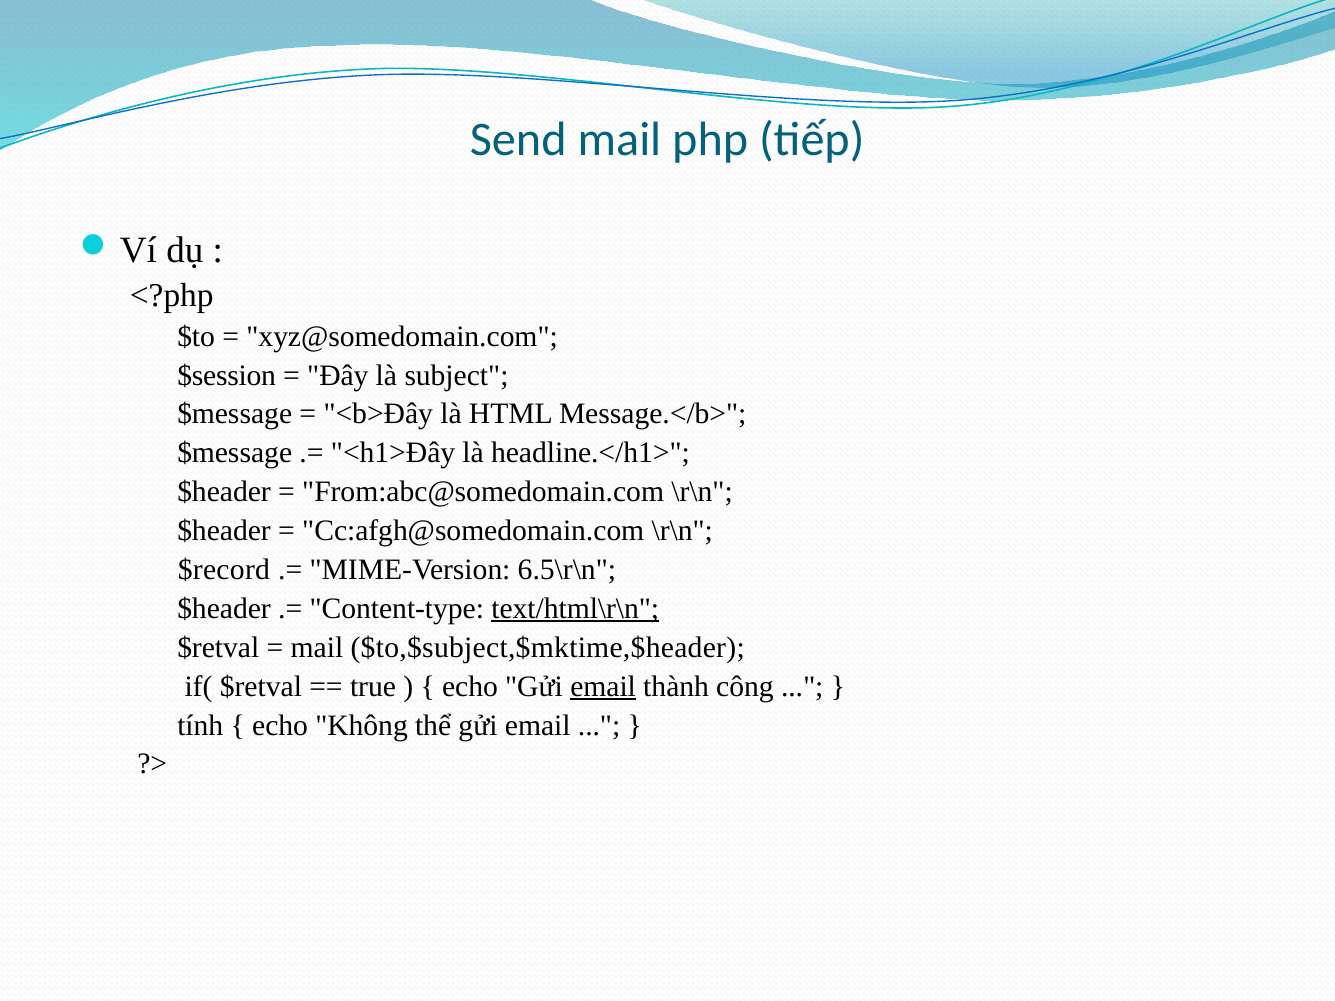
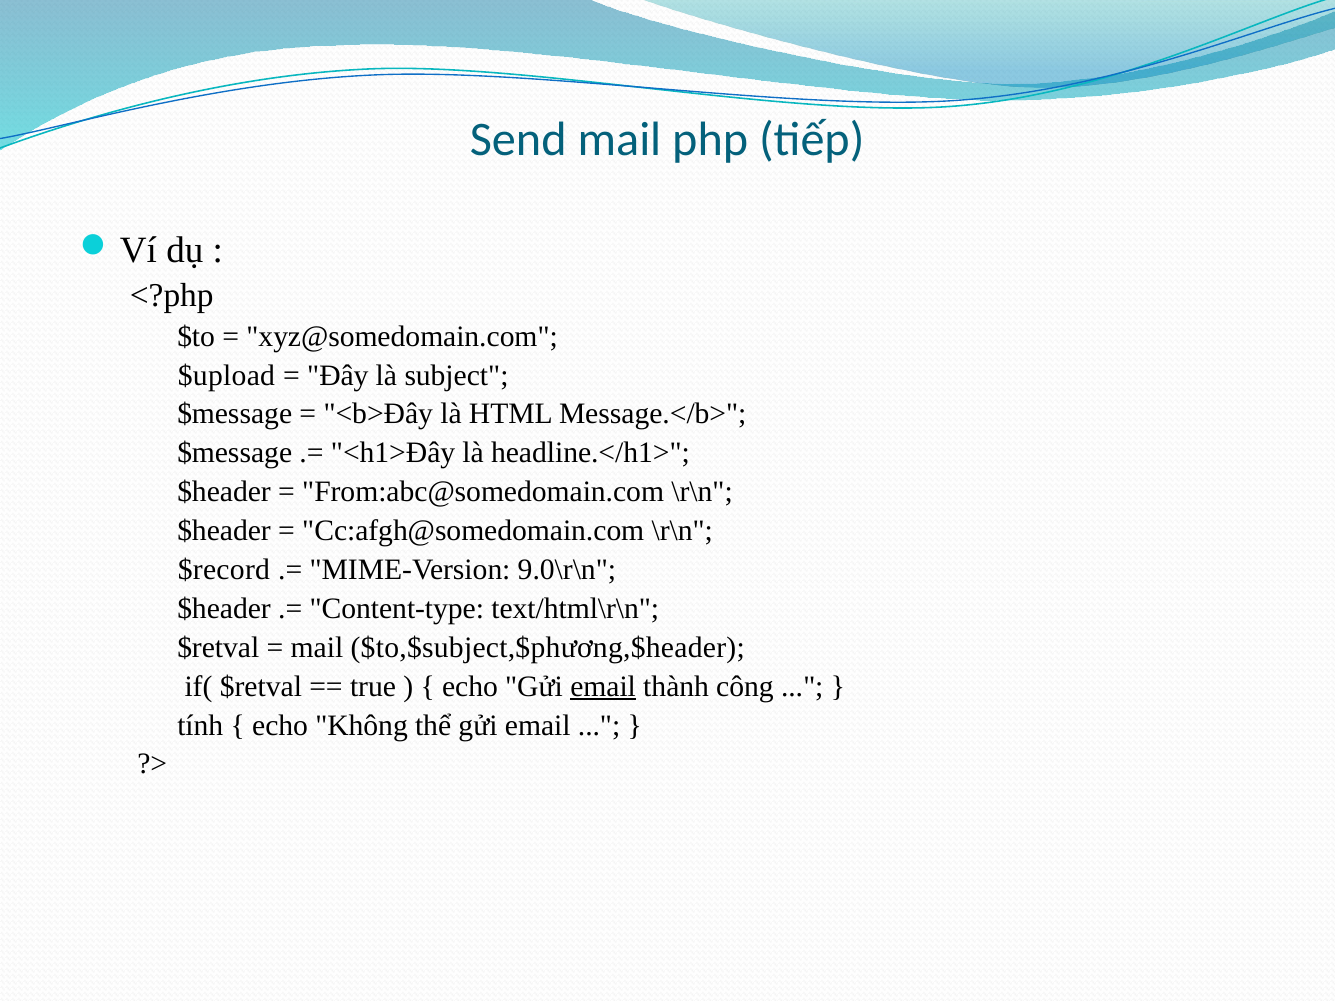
$session: $session -> $upload (226, 375)
6.5\r\n: 6.5\r\n -> 9.0\r\n (567, 570)
text/html\r\n underline: present -> none (575, 609)
$to,$subject,$mktime,$header: $to,$subject,$mktime,$header -> $to,$subject,$phương,$header (548, 648)
